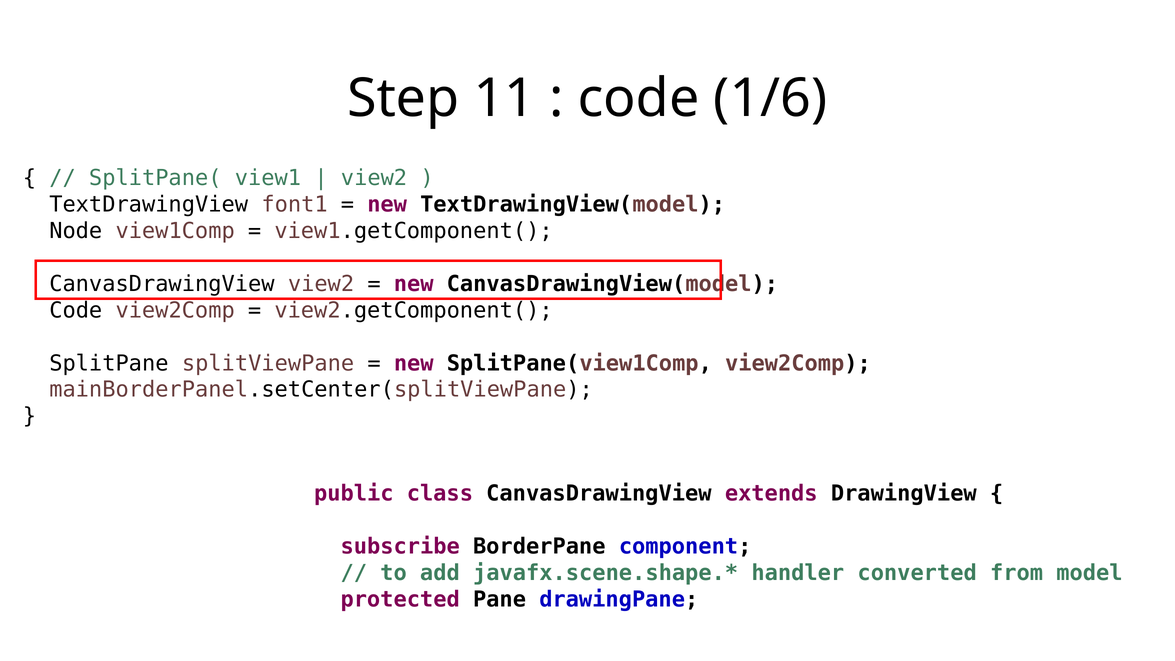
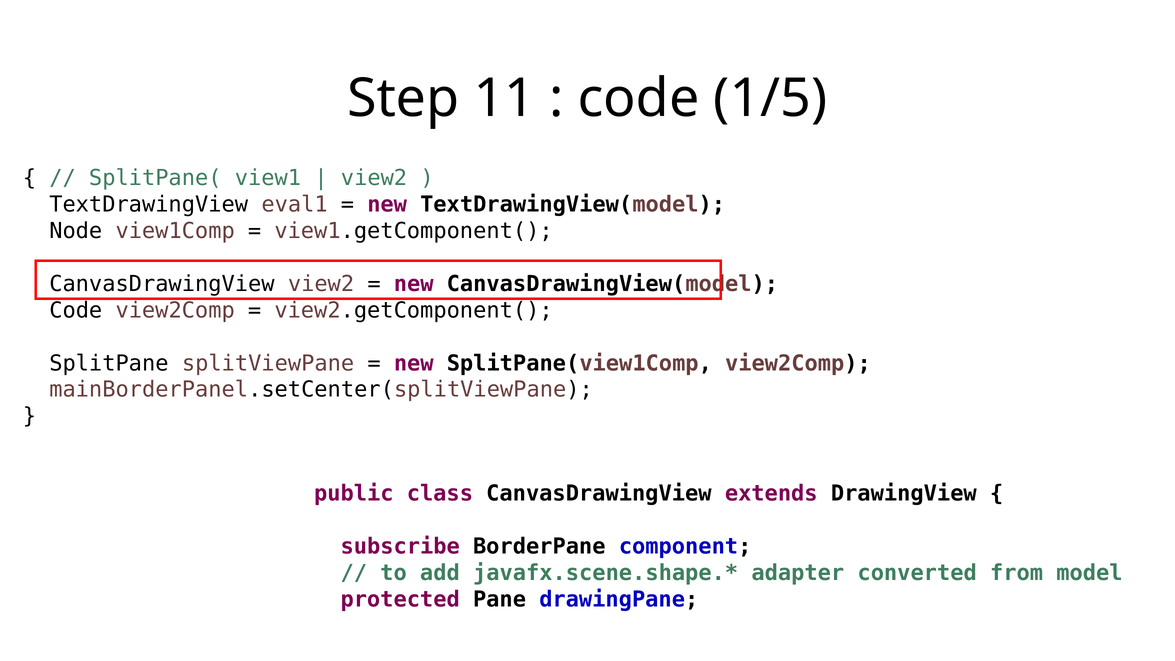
1/6: 1/6 -> 1/5 (770, 99)
font1: font1 -> eval1 (295, 205)
handler: handler -> adapter (798, 573)
